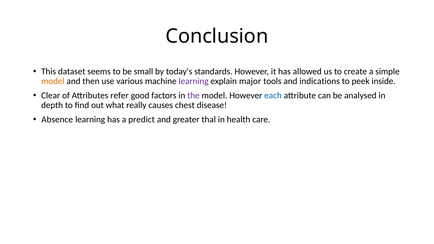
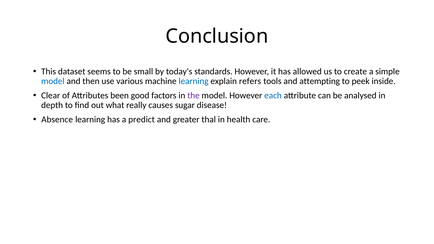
model colour: orange -> blue (53, 81)
learning colour: purple -> blue (194, 81)
major: major -> refers (250, 81)
indications: indications -> attempting (320, 81)
refer: refer -> been (120, 96)
chest: chest -> sugar (185, 105)
